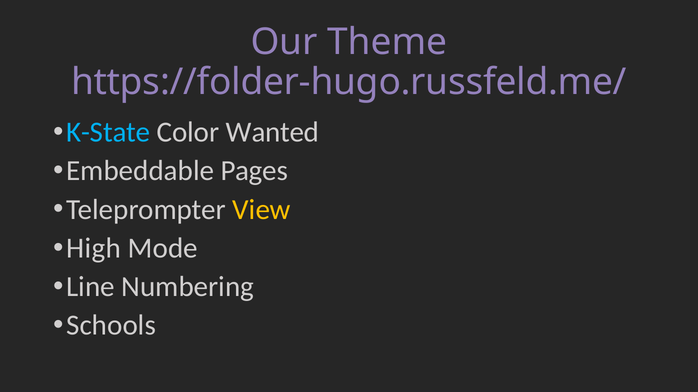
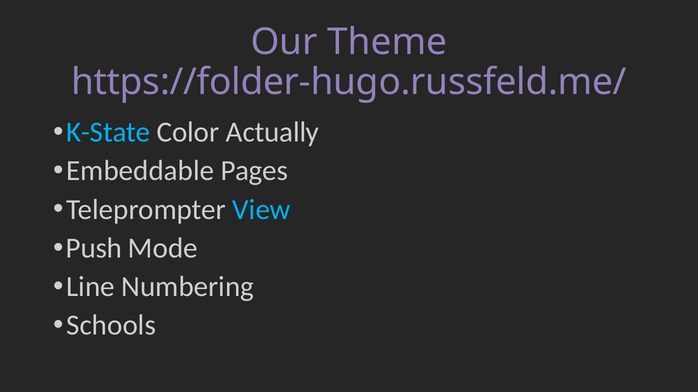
Wanted: Wanted -> Actually (273, 132)
View colour: yellow -> light blue (262, 210)
High: High -> Push (94, 248)
